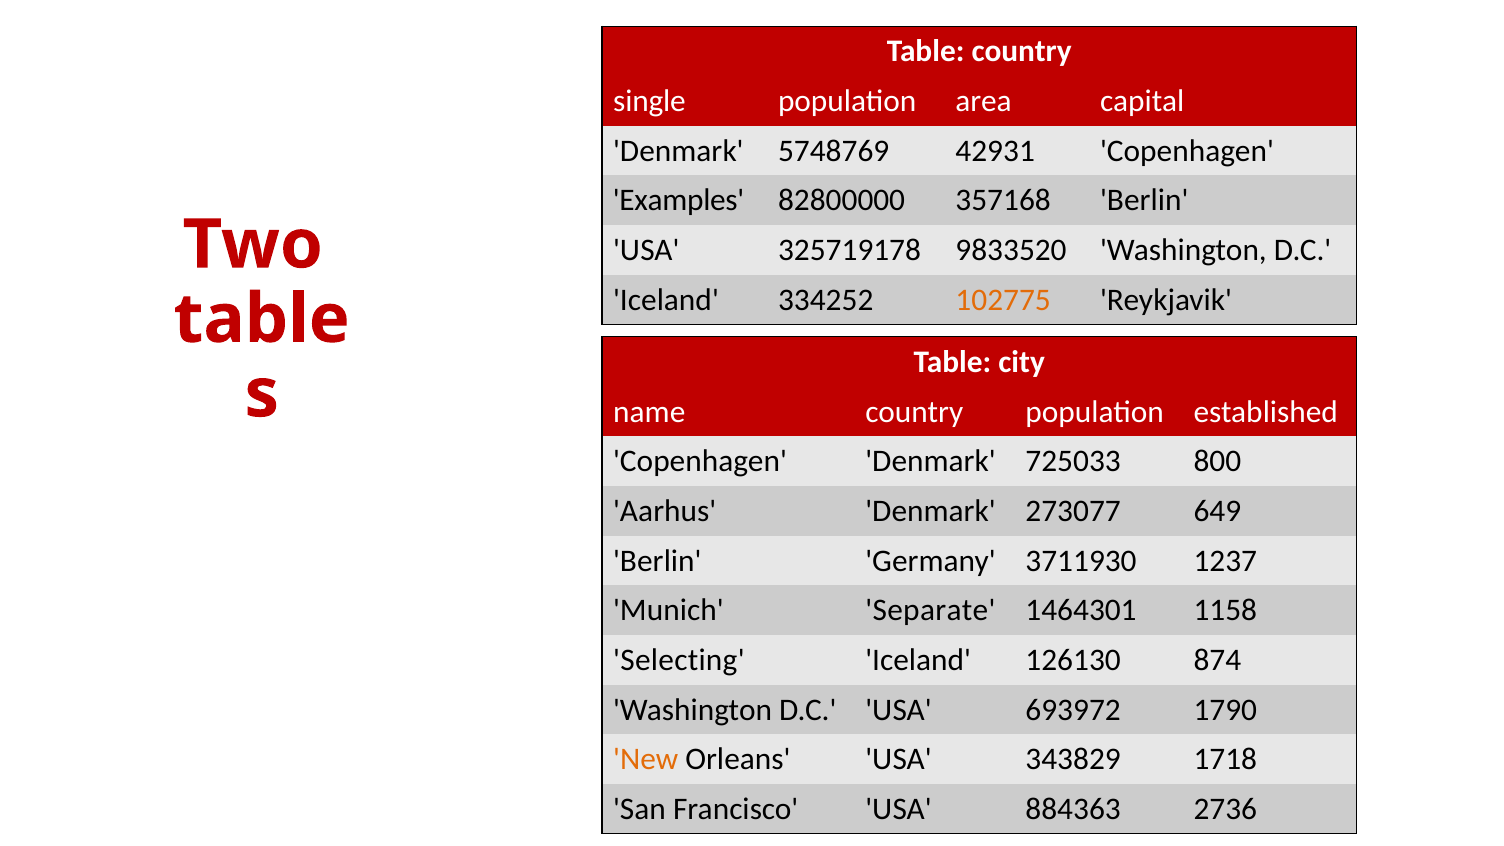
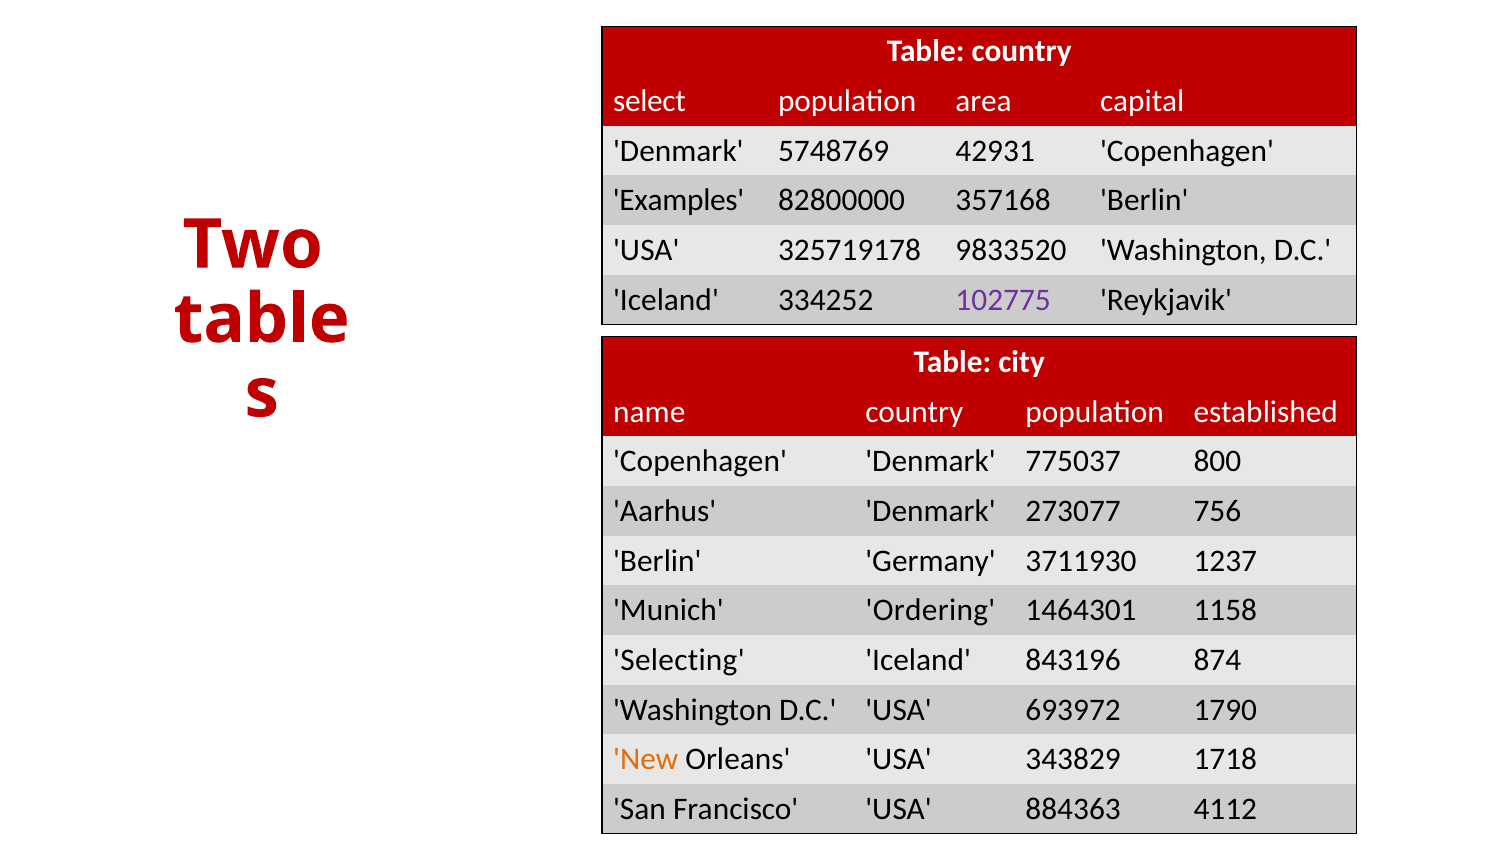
single: single -> select (649, 101)
102775 colour: orange -> purple (1003, 300)
725033: 725033 -> 775037 (1073, 461)
649: 649 -> 756 (1217, 511)
Separate: Separate -> Ordering (930, 610)
126130: 126130 -> 843196 (1073, 660)
2736: 2736 -> 4112 (1225, 809)
